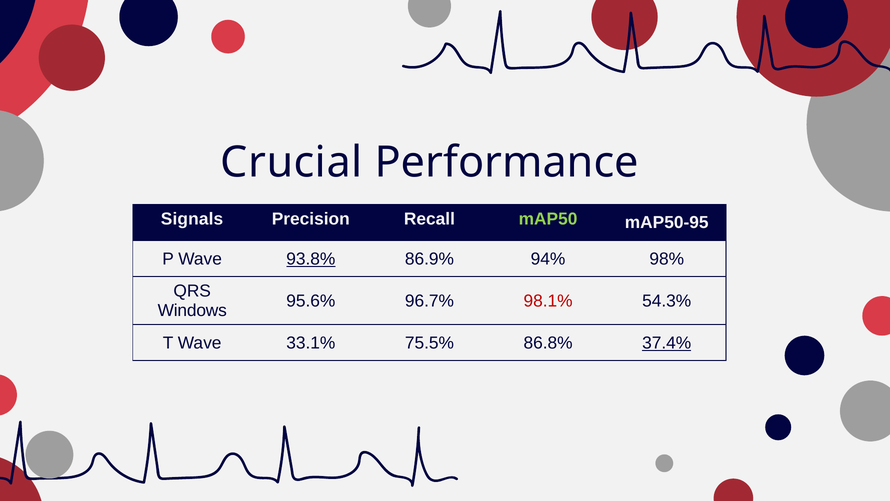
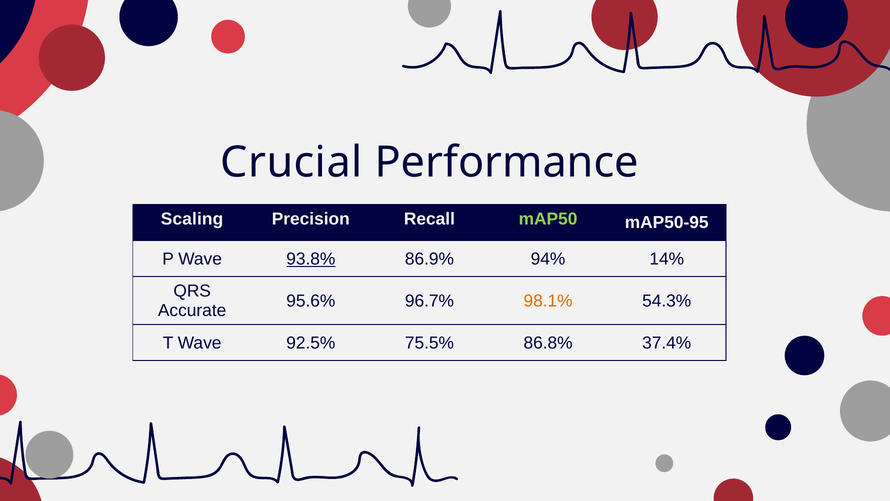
Signals: Signals -> Scaling (192, 219)
98%: 98% -> 14% (667, 259)
98.1% colour: red -> orange (548, 301)
Windows: Windows -> Accurate (192, 310)
33.1%: 33.1% -> 92.5% (311, 343)
37.4% underline: present -> none (667, 343)
